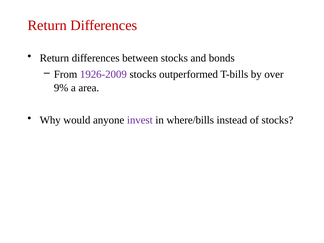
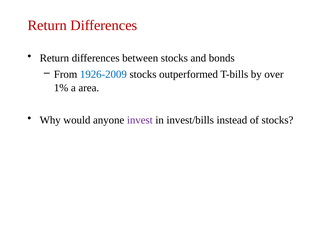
1926-2009 colour: purple -> blue (103, 74)
9%: 9% -> 1% (61, 88)
where/bills: where/bills -> invest/bills (190, 120)
